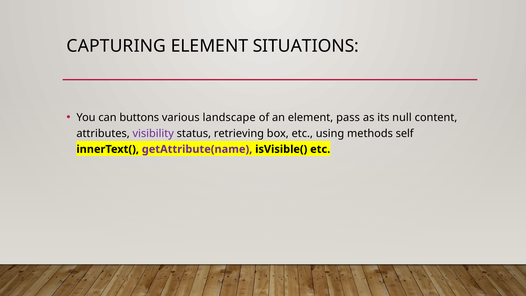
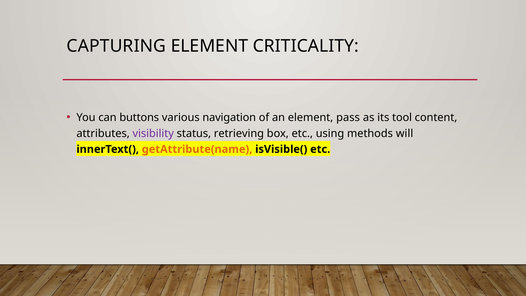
SITUATIONS: SITUATIONS -> CRITICALITY (306, 46)
landscape: landscape -> navigation (229, 118)
null: null -> tool (402, 118)
self: self -> will (405, 133)
getAttribute(name colour: purple -> orange (197, 149)
